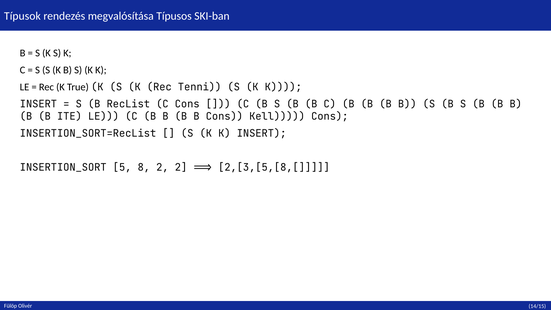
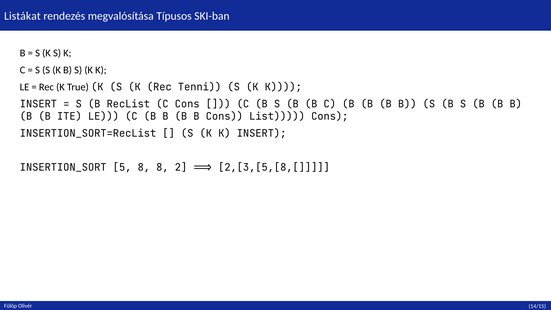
Típusok: Típusok -> Listákat (22, 16)
Kell: Kell -> List (277, 116)
8 2: 2 -> 8 (162, 167)
